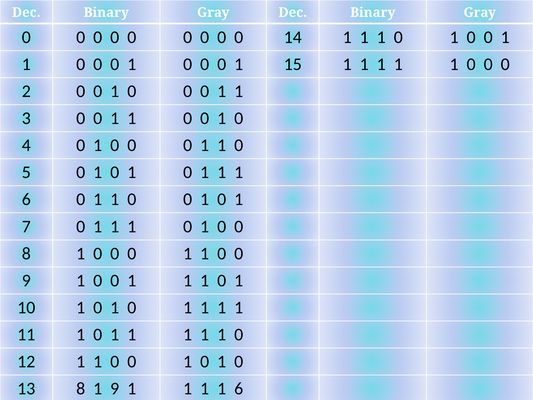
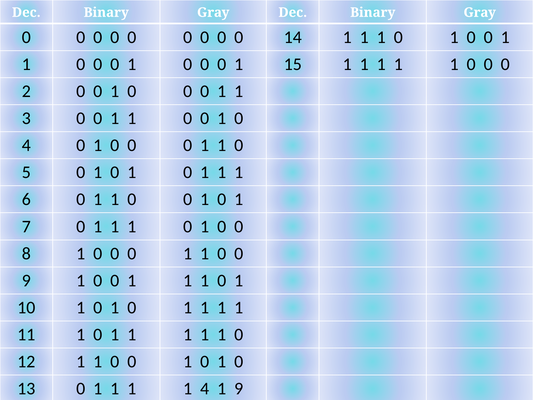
13 8: 8 -> 0 (81, 389)
9: 9 -> 1 (115, 389)
1: 1 -> 4 (205, 389)
6: 6 -> 9 (239, 389)
